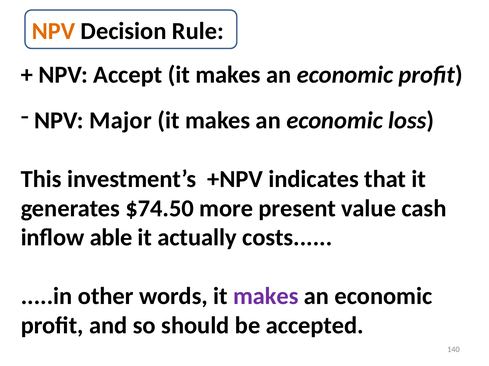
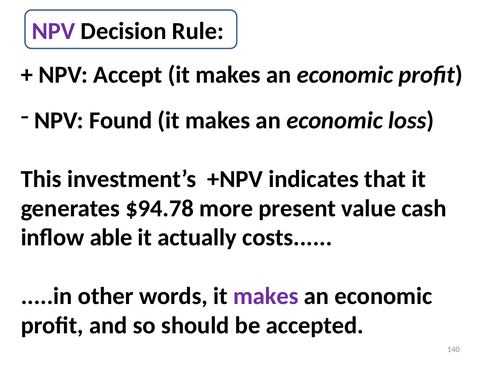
NPV colour: orange -> purple (53, 31)
Major: Major -> Found (121, 121)
$74.50: $74.50 -> $94.78 (160, 209)
